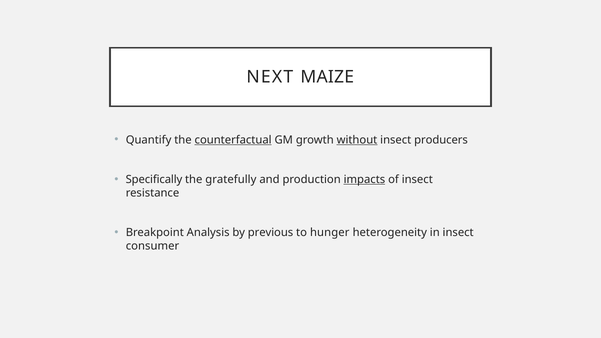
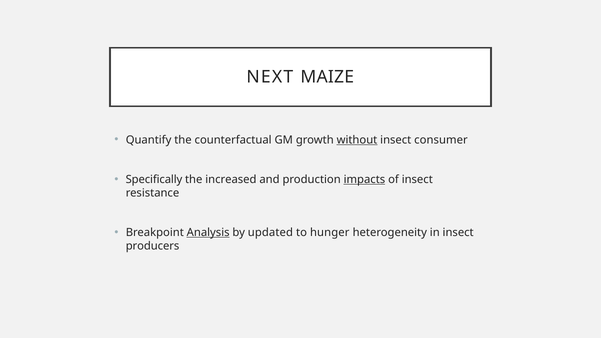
counterfactual underline: present -> none (233, 140)
producers: producers -> consumer (441, 140)
gratefully: gratefully -> increased (231, 179)
Analysis underline: none -> present (208, 233)
previous: previous -> updated (270, 233)
consumer: consumer -> producers (153, 246)
